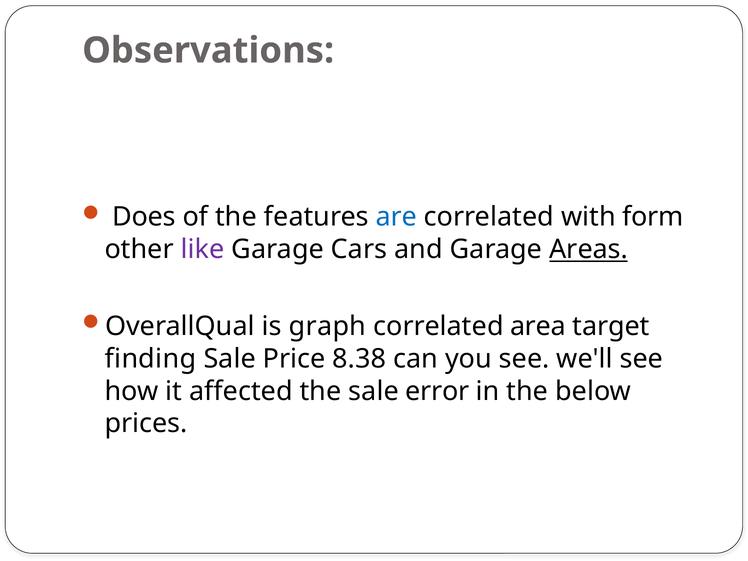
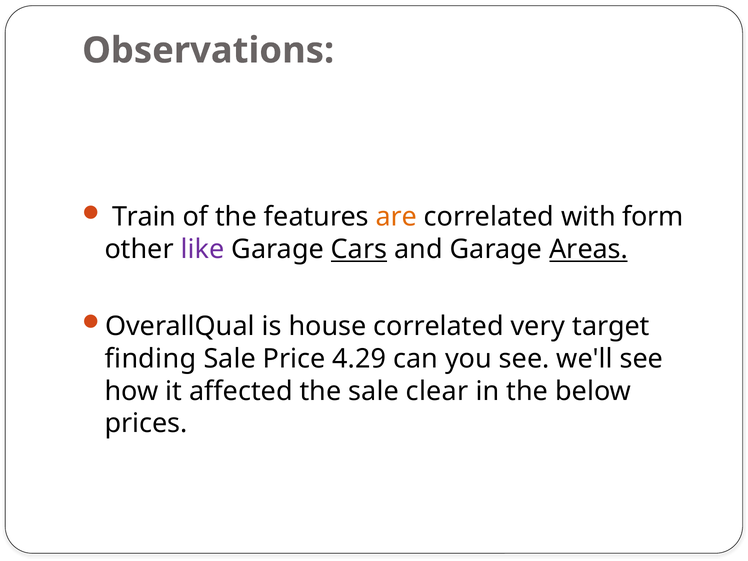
Does: Does -> Train (144, 217)
are colour: blue -> orange (396, 217)
Cars underline: none -> present (359, 249)
graph: graph -> house (328, 326)
area: area -> very (538, 326)
8.38: 8.38 -> 4.29 (359, 359)
error: error -> clear (437, 391)
